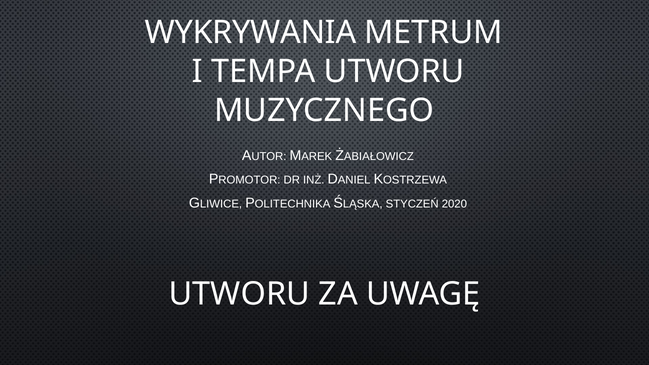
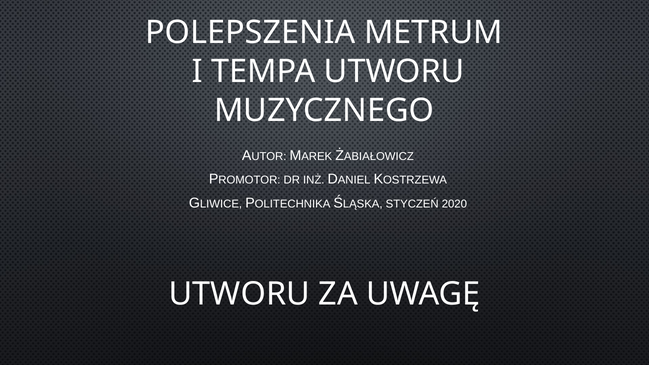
WYKRYWANIA: WYKRYWANIA -> POLEPSZENIA (250, 33)
